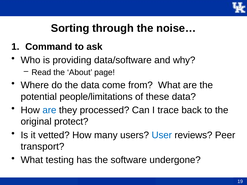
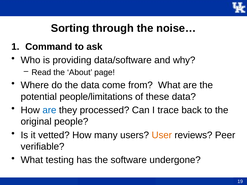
protect: protect -> people (71, 122)
User colour: blue -> orange (162, 135)
transport: transport -> verifiable (43, 147)
